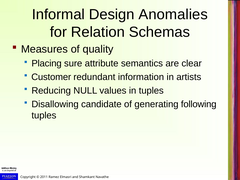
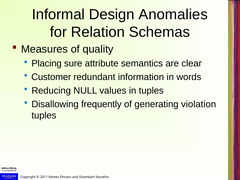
artists: artists -> words (189, 77)
candidate: candidate -> frequently (101, 104)
following: following -> violation (199, 104)
